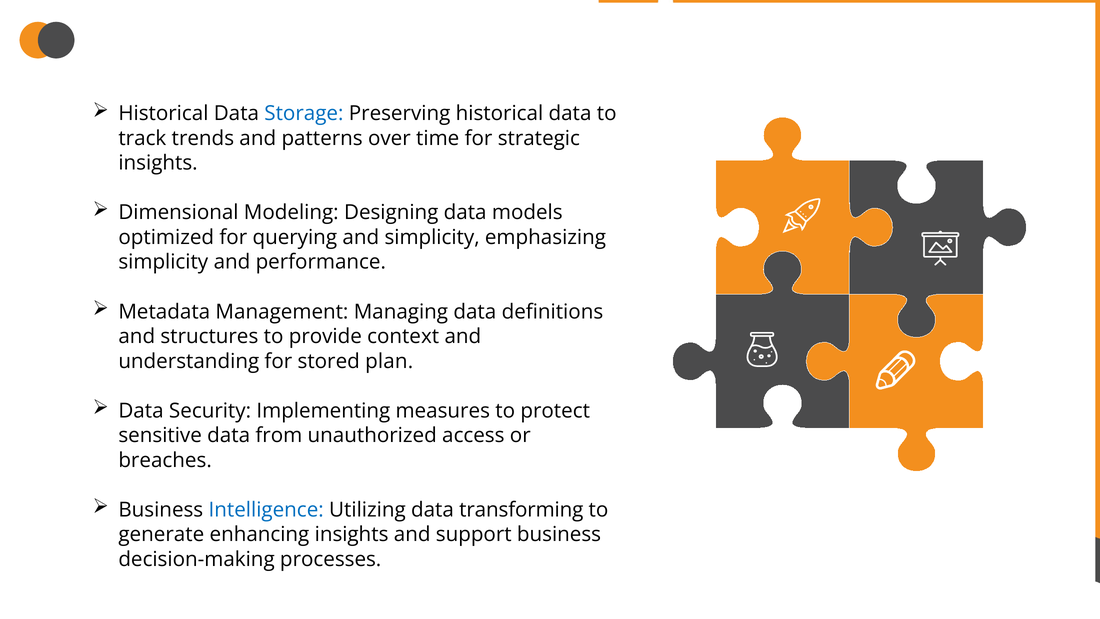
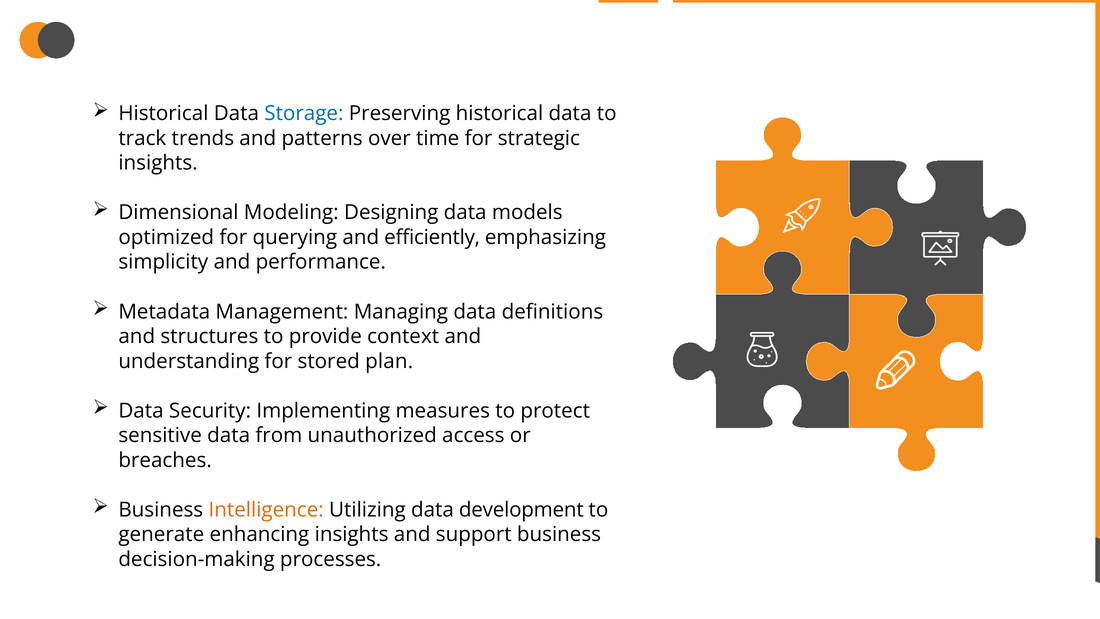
and simplicity: simplicity -> efficiently (432, 237)
Intelligence colour: blue -> orange (266, 510)
transforming: transforming -> development (521, 510)
